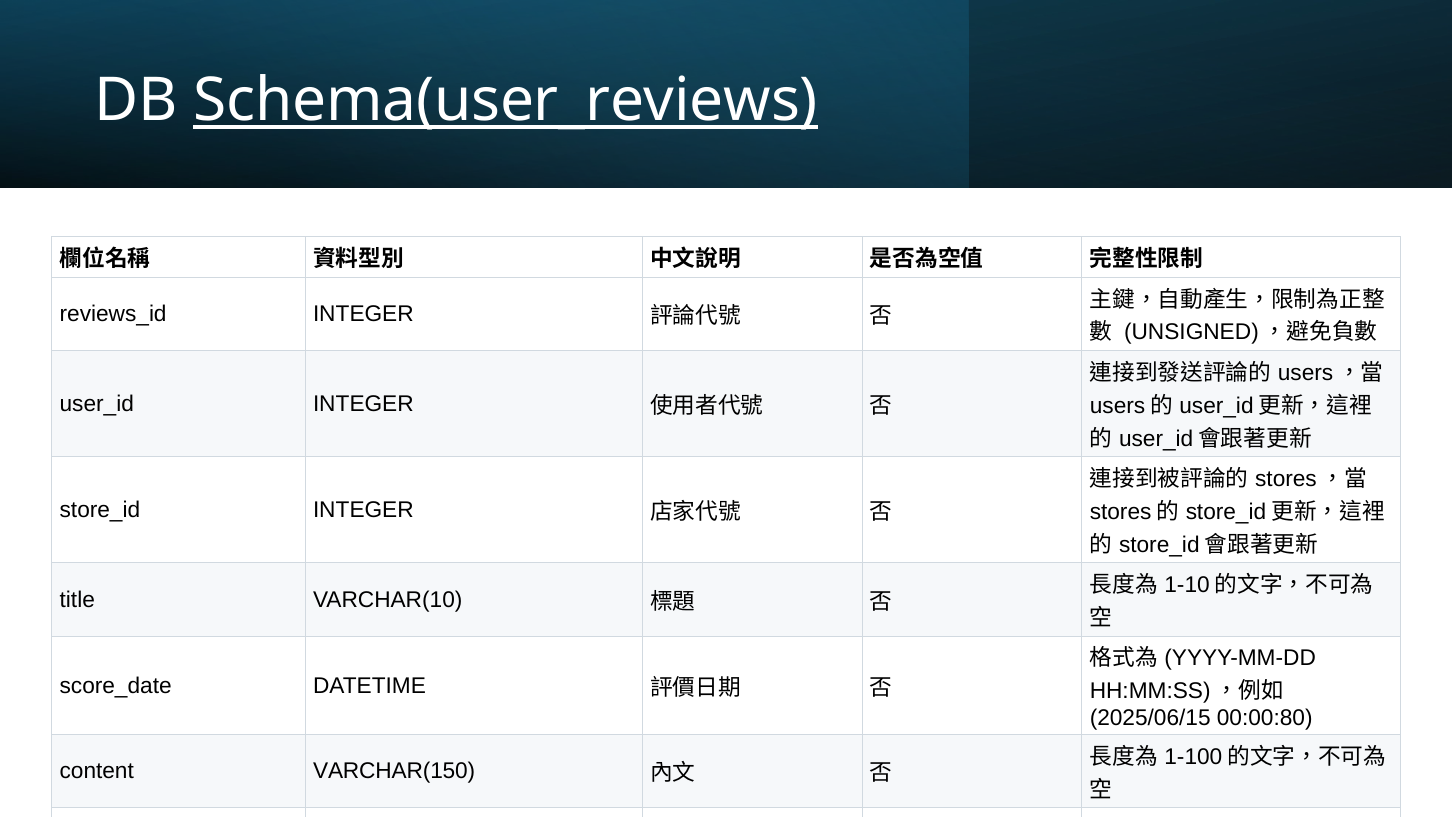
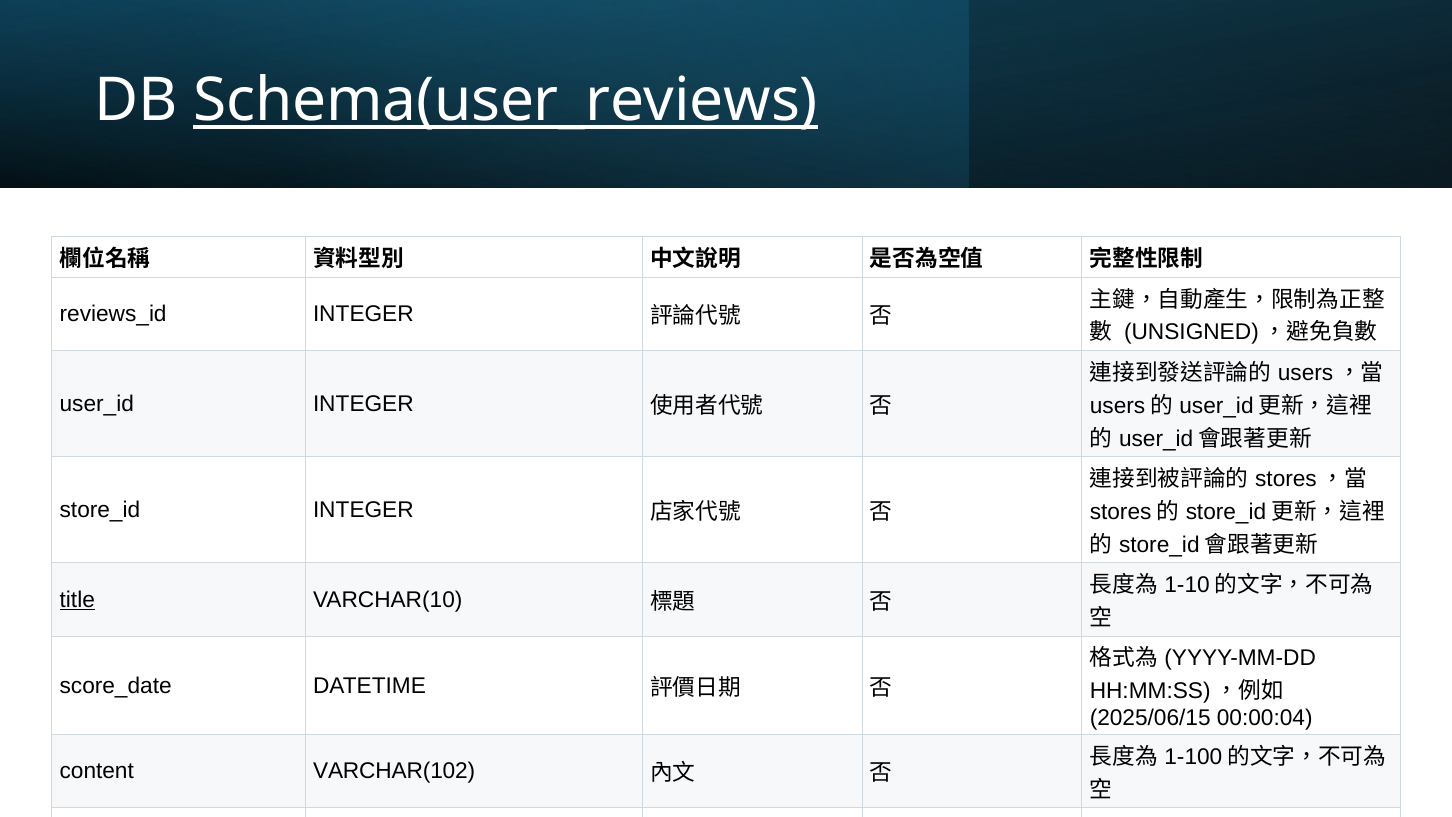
title underline: none -> present (77, 599)
00:00:80: 00:00:80 -> 00:00:04 (1265, 718)
VARCHAR(150: VARCHAR(150 -> VARCHAR(102 (394, 771)
